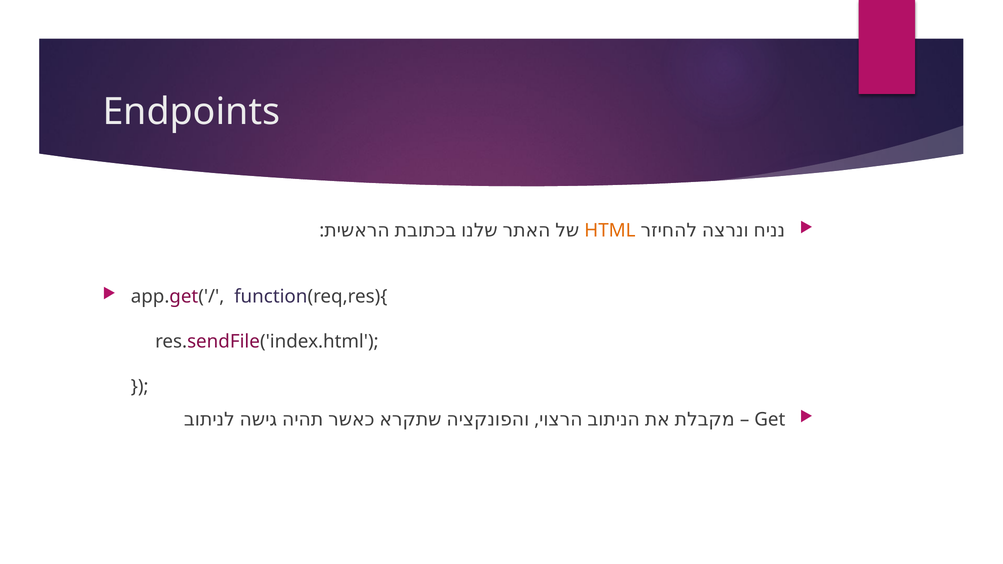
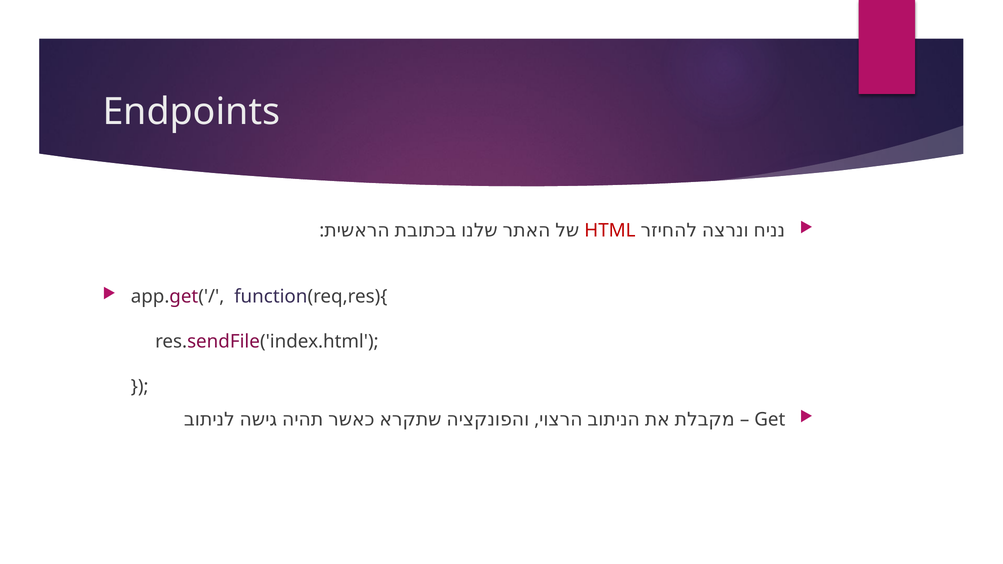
HTML colour: orange -> red (610, 231)
